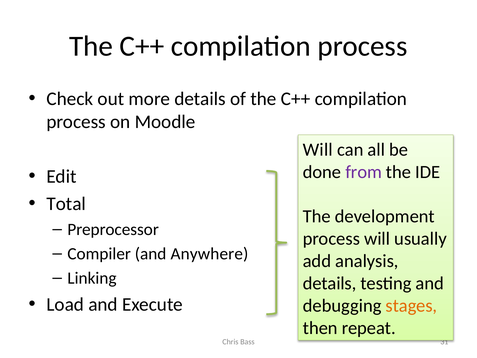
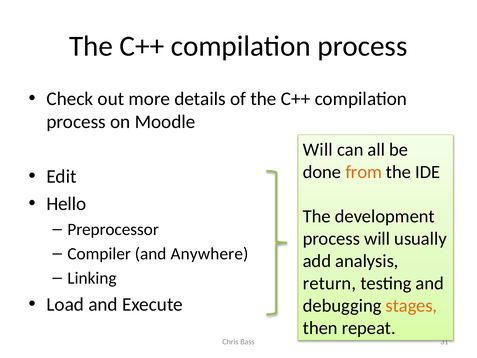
from colour: purple -> orange (364, 172)
Total: Total -> Hello (66, 204)
details: details -> return (329, 283)
